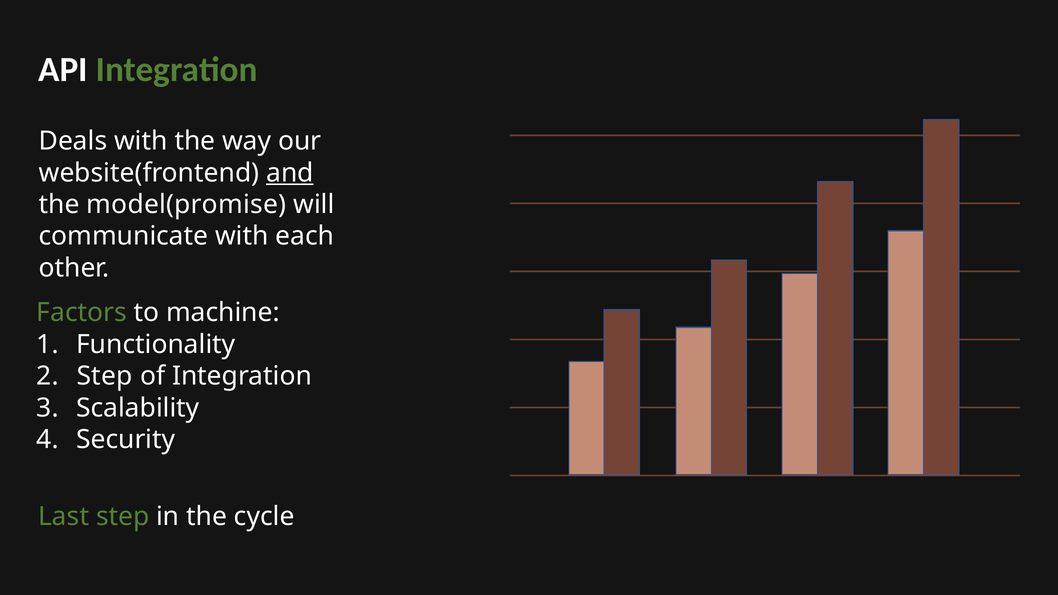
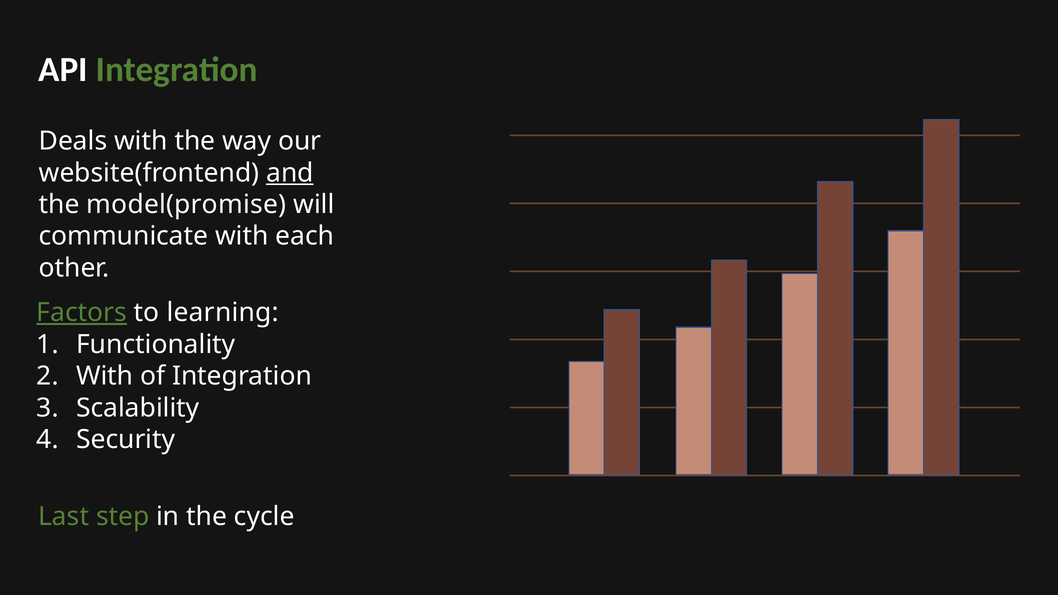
Factors underline: none -> present (82, 313)
machine: machine -> learning (223, 313)
Step: Step -> With (105, 376)
